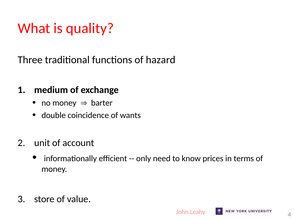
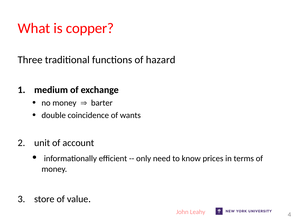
quality: quality -> copper (90, 28)
